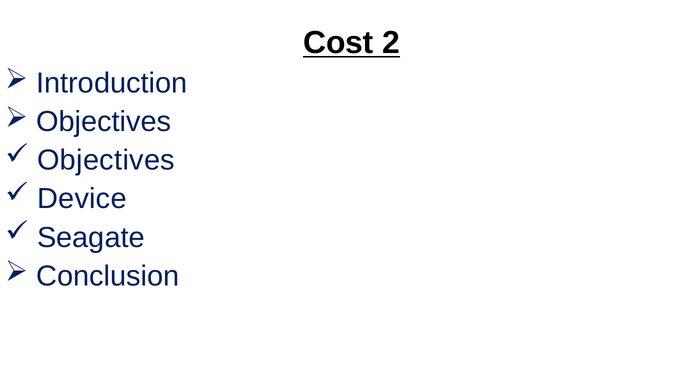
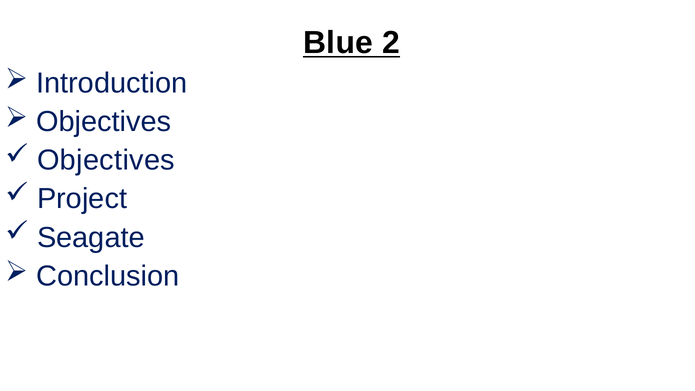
Cost: Cost -> Blue (338, 43)
Device: Device -> Project (82, 199)
